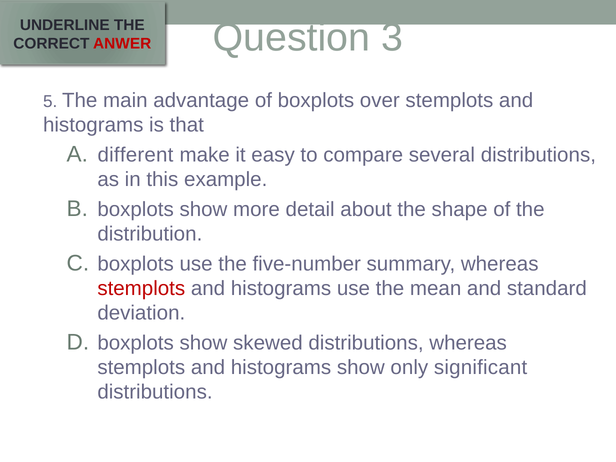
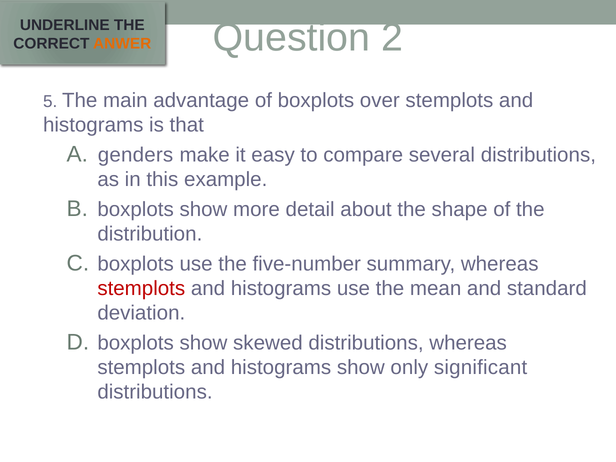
3: 3 -> 2 (392, 38)
ANWER colour: red -> orange (122, 44)
different: different -> genders (135, 155)
